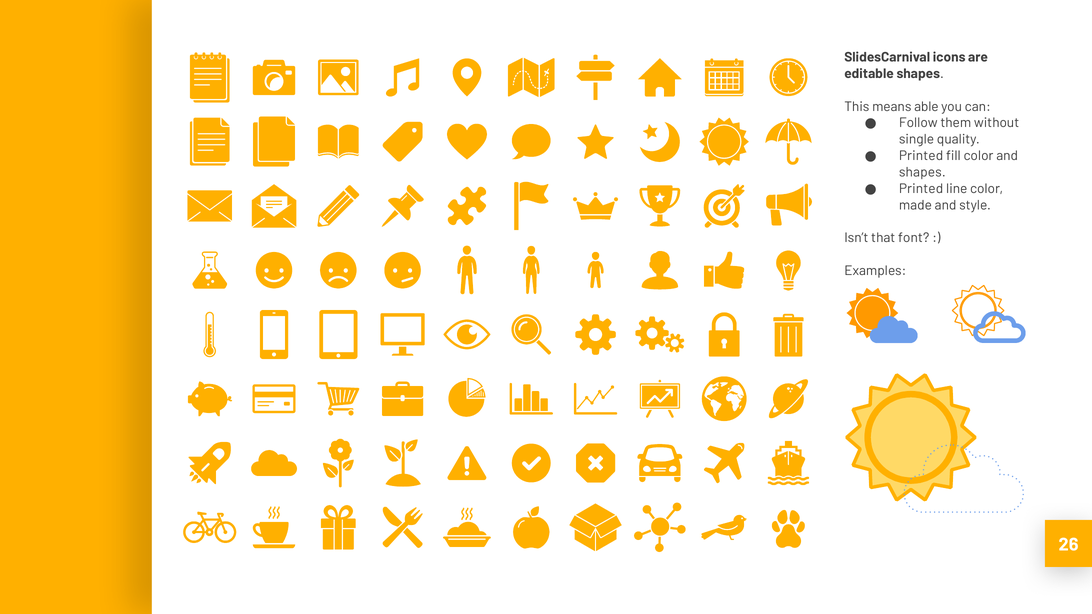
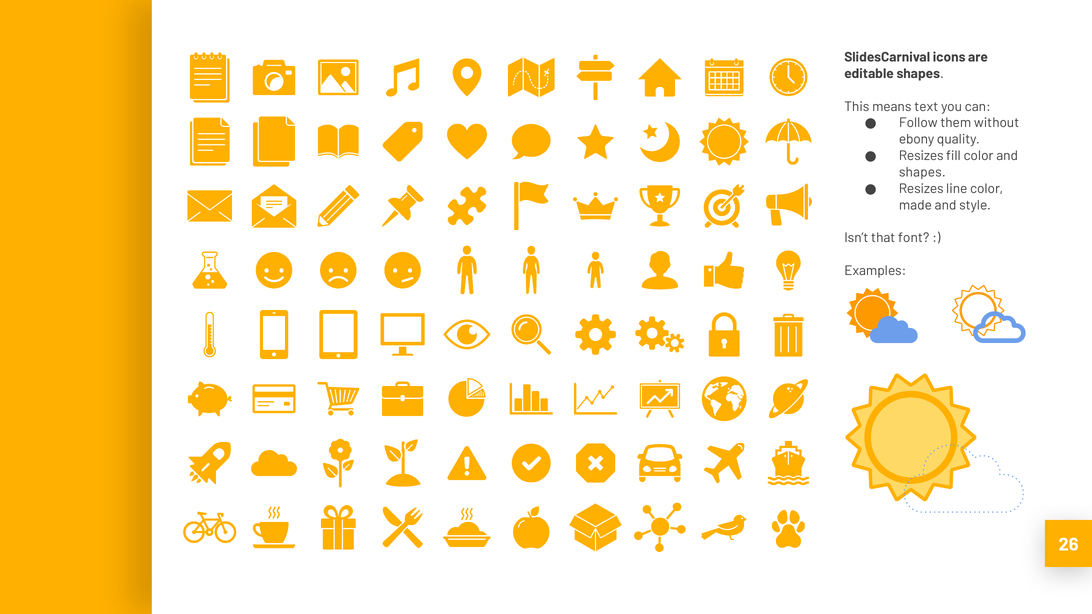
able: able -> text (926, 107)
single: single -> ebony (917, 139)
Printed: Printed -> Resizes (921, 156)
Printed: Printed -> Resizes (921, 189)
